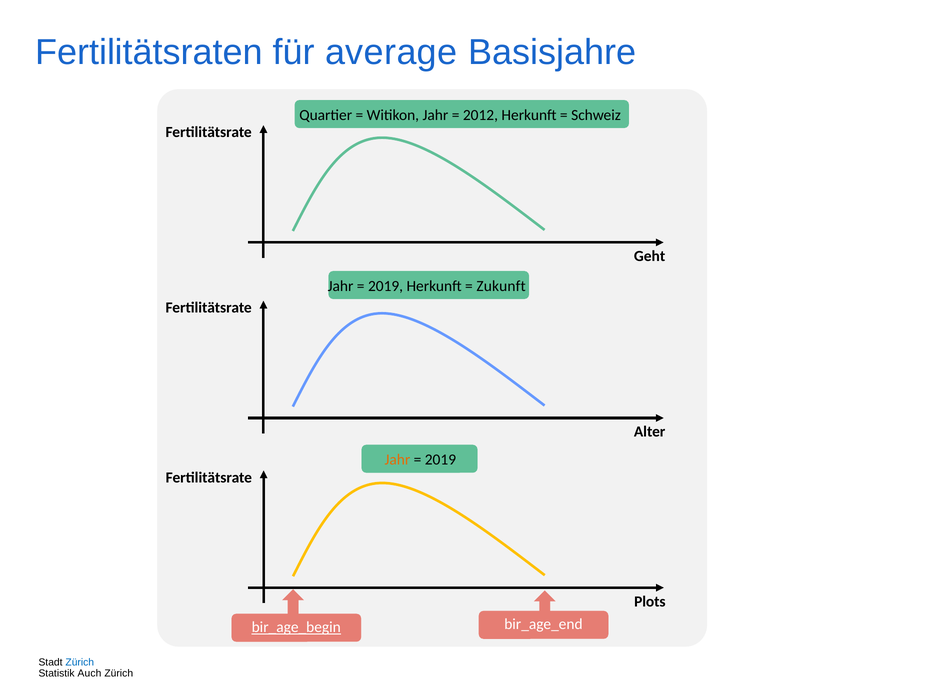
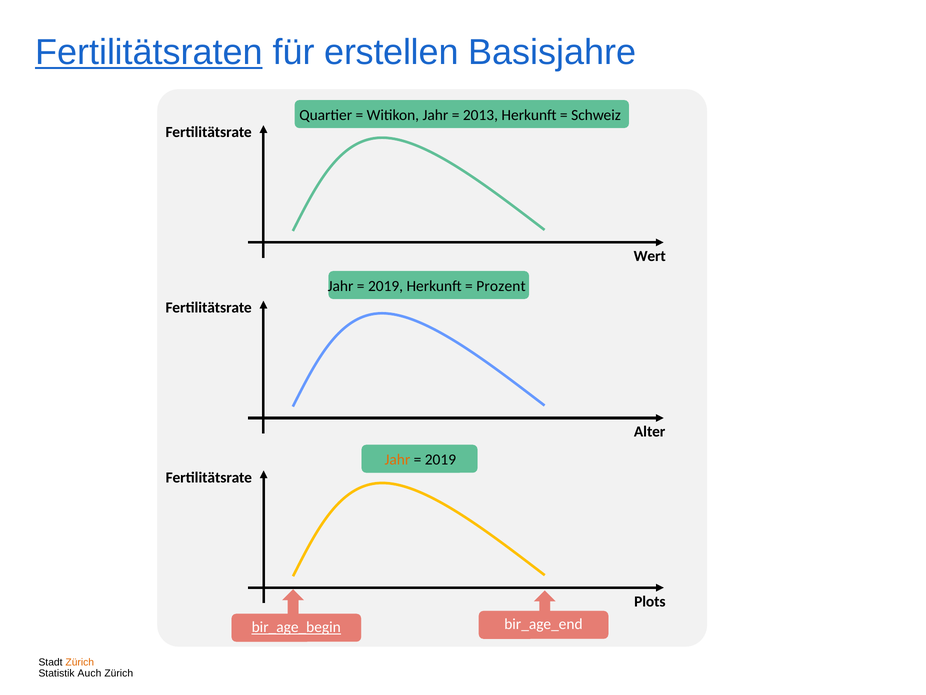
Fertilitätsraten underline: none -> present (149, 52)
average: average -> erstellen (391, 52)
2012: 2012 -> 2013 (480, 115)
Geht: Geht -> Wert (650, 256)
Zukunft: Zukunft -> Prozent (501, 286)
Zürich colour: blue -> orange (80, 662)
